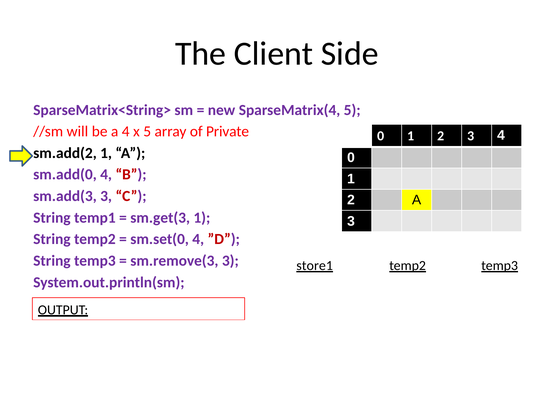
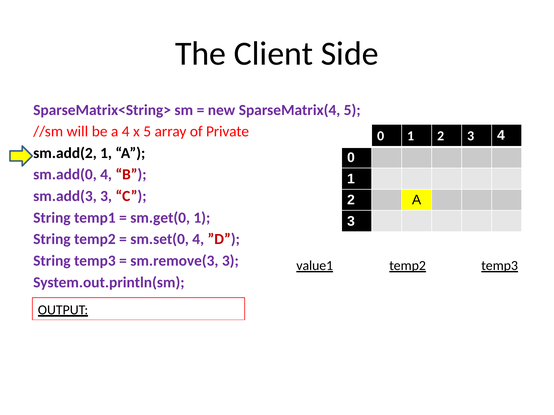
sm.get(3: sm.get(3 -> sm.get(0 (160, 218)
store1: store1 -> value1 (315, 266)
